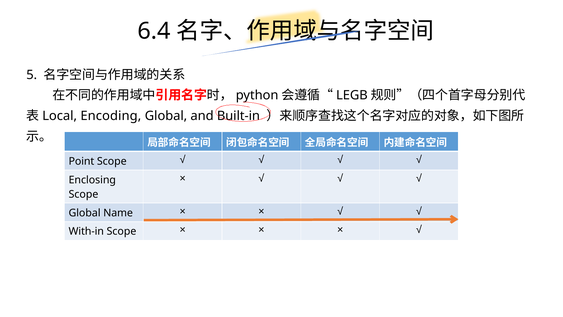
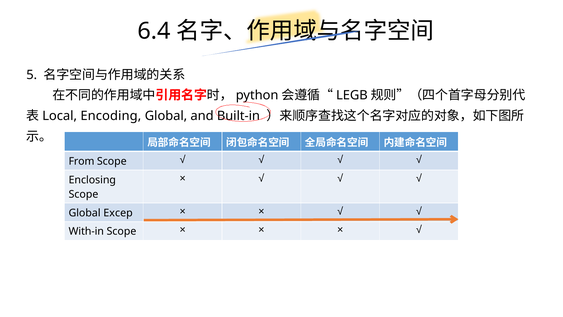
Point: Point -> From (81, 161)
Name: Name -> Excep (118, 213)
